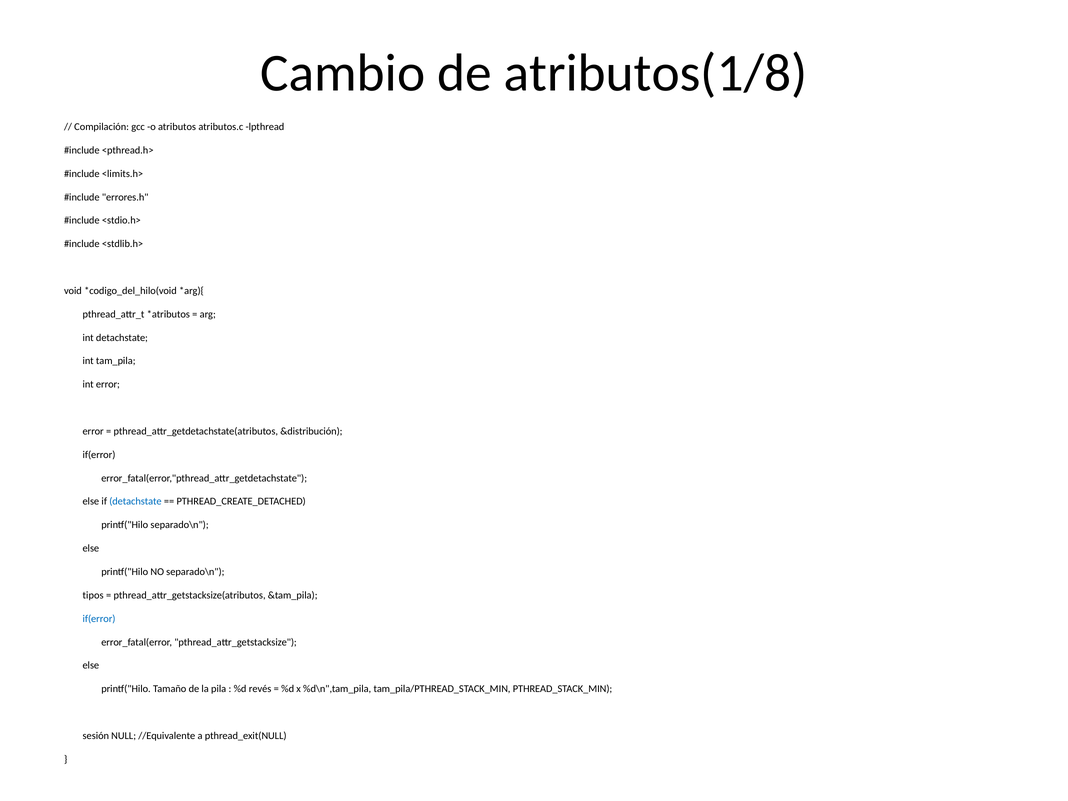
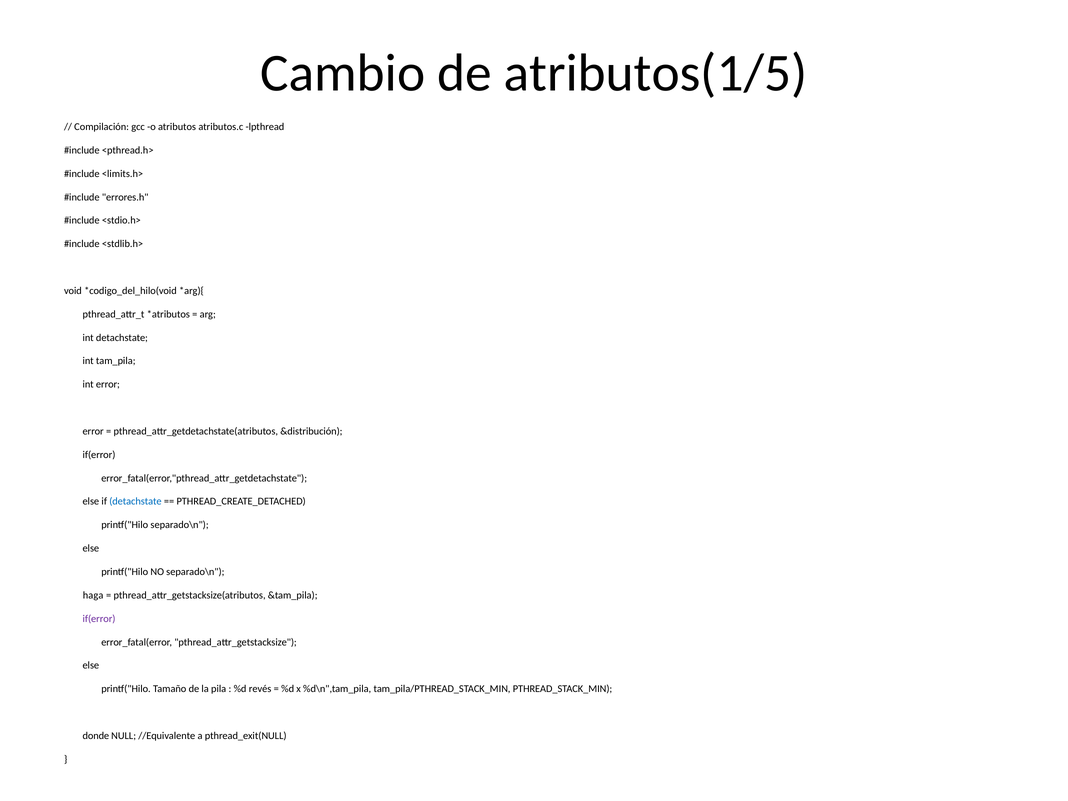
atributos(1/8: atributos(1/8 -> atributos(1/5 (656, 73)
tipos: tipos -> haga (93, 595)
if(error colour: blue -> purple (99, 619)
sesión: sesión -> donde (96, 736)
